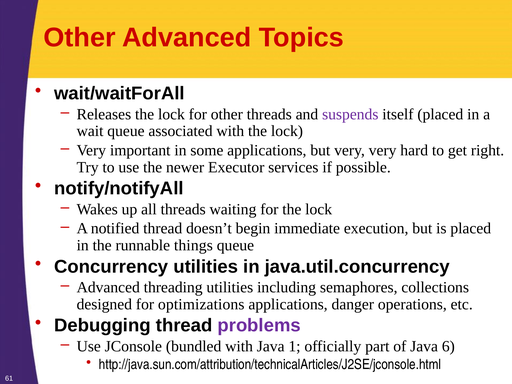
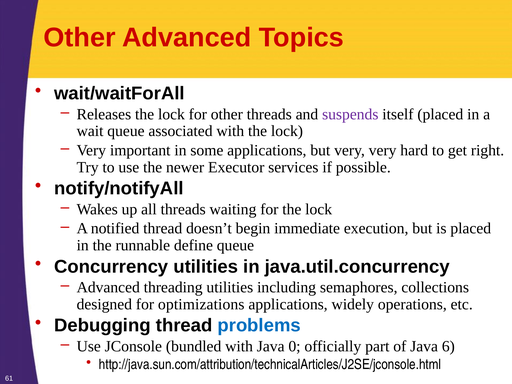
things: things -> define (193, 245)
danger: danger -> widely (353, 304)
problems colour: purple -> blue (259, 325)
1: 1 -> 0 (295, 346)
